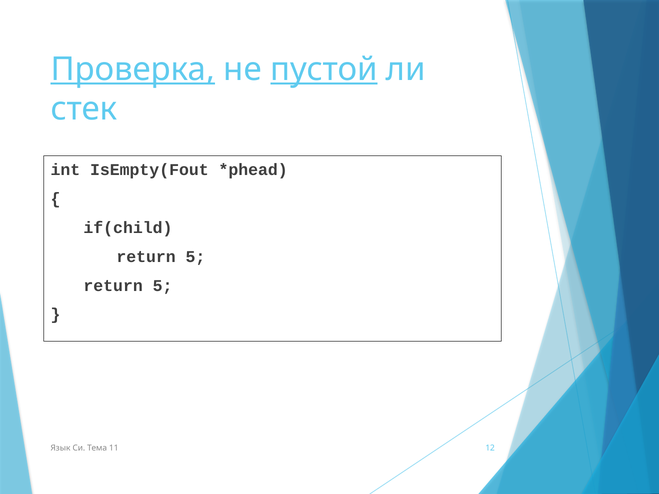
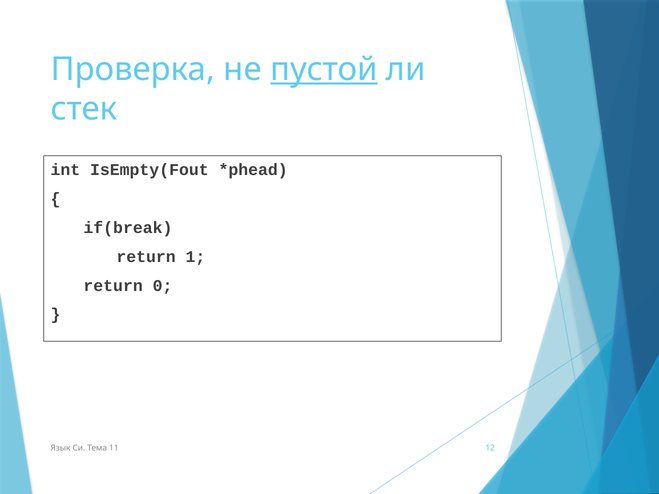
Проверка underline: present -> none (133, 69)
if(child: if(child -> if(break (128, 228)
5: 5 -> 1 (195, 257)
5: 5 -> 0 (163, 286)
